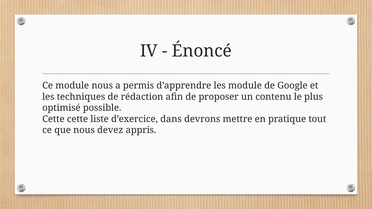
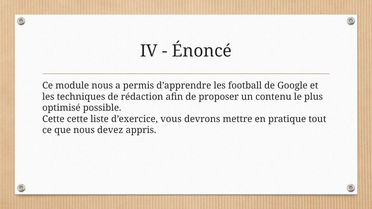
les module: module -> football (245, 86)
dans: dans -> vous (171, 119)
